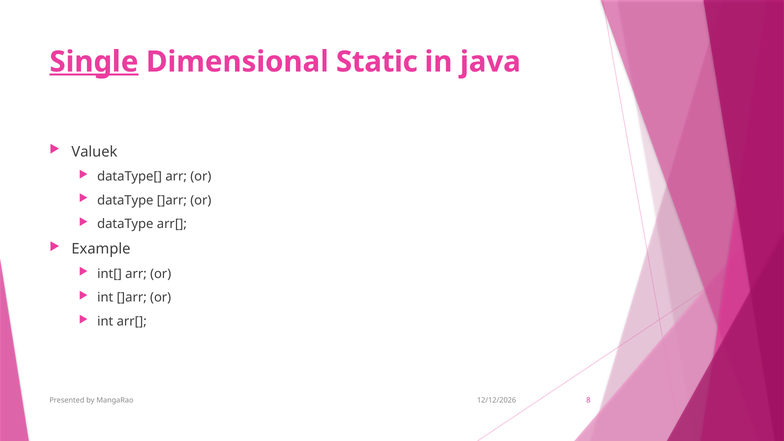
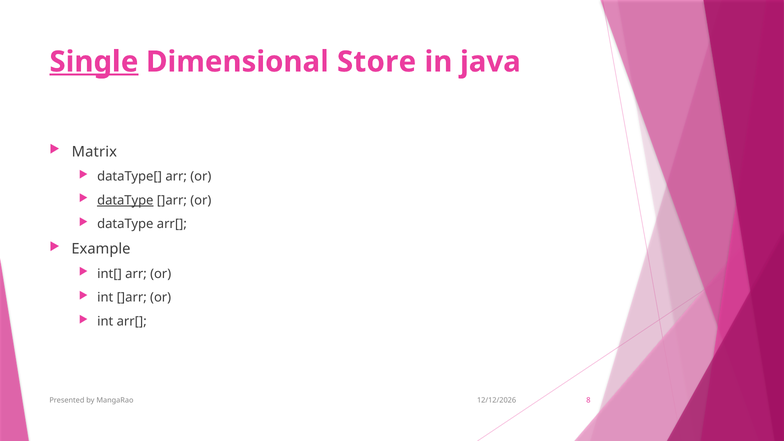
Static: Static -> Store (377, 62)
Valuek: Valuek -> Matrix (94, 152)
dataType underline: none -> present (125, 200)
